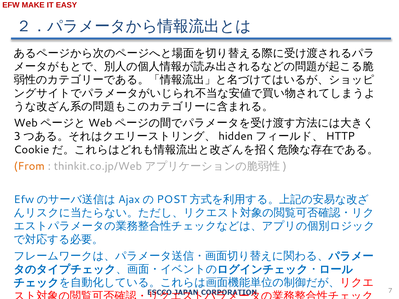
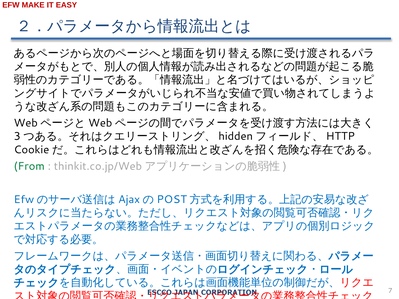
From colour: orange -> green (29, 166)
